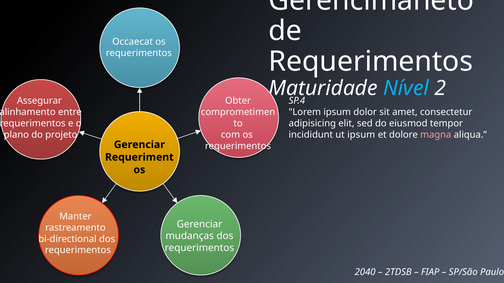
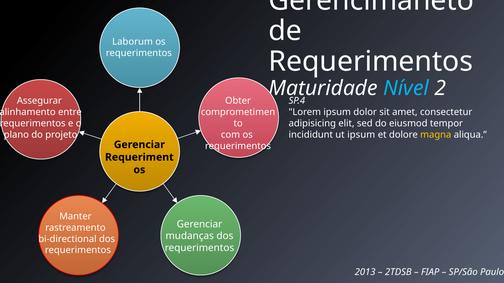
Occaecat: Occaecat -> Laborum (133, 42)
magna colour: pink -> yellow (436, 135)
2040: 2040 -> 2013 (365, 273)
